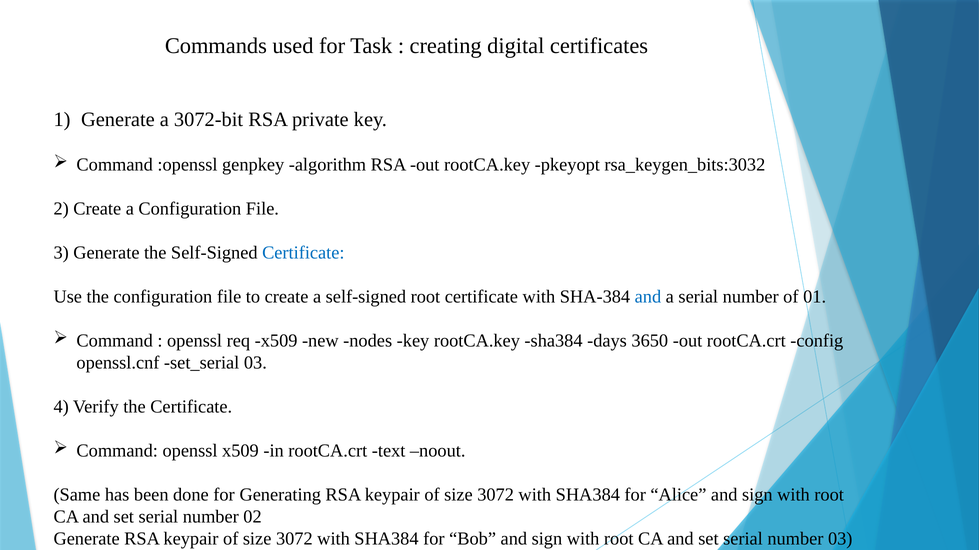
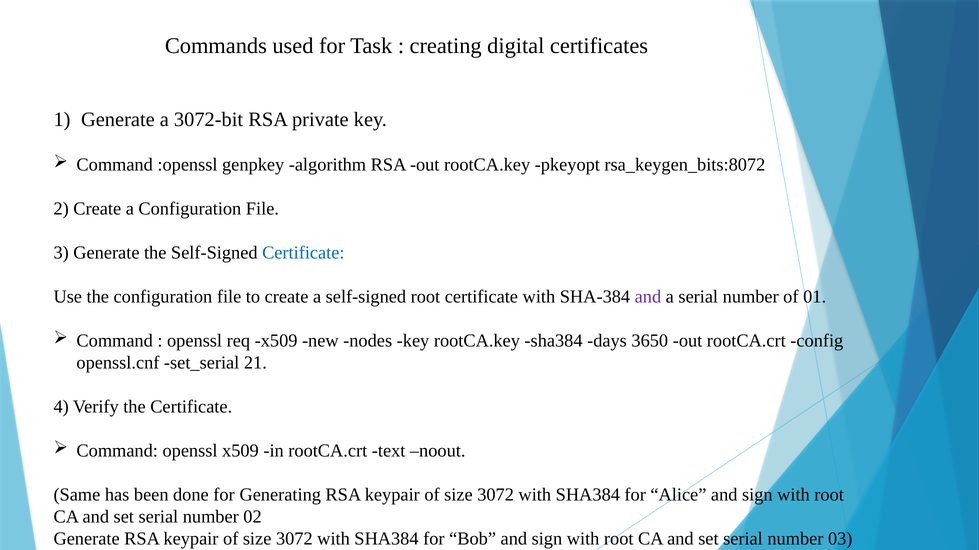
rsa_keygen_bits:3032: rsa_keygen_bits:3032 -> rsa_keygen_bits:8072 (685, 165)
and colour: blue -> purple (648, 297)
set_serial 03: 03 -> 21 (255, 363)
